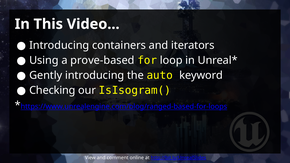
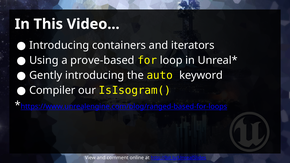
Checking: Checking -> Compiler (52, 90)
